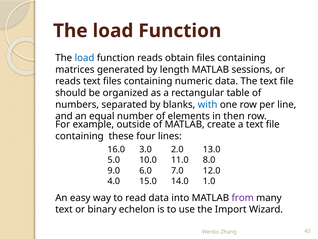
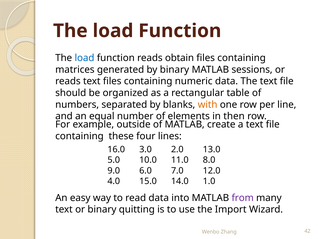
by length: length -> binary (174, 69)
with colour: blue -> orange (208, 104)
echelon: echelon -> quitting (137, 209)
